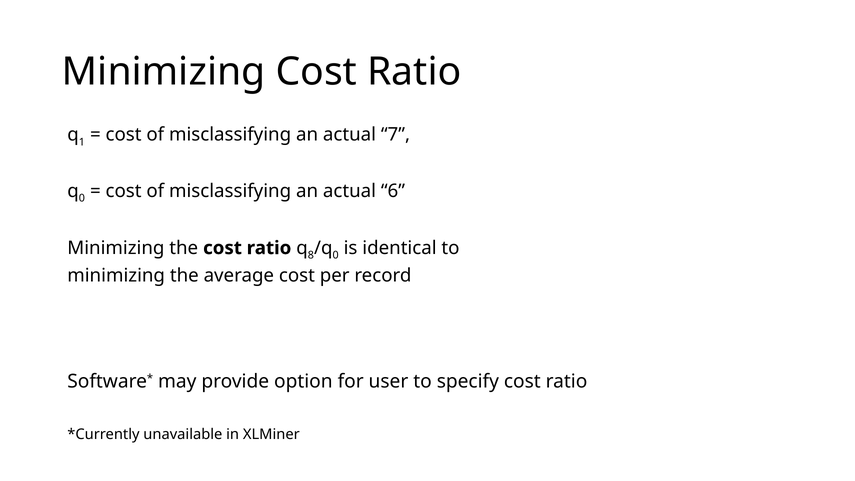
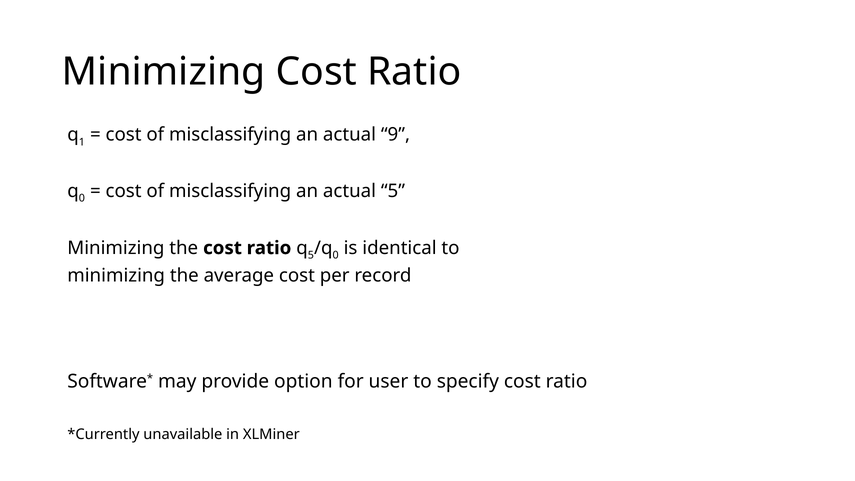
7: 7 -> 9 (395, 135)
actual 6: 6 -> 5 (393, 191)
8: 8 -> 5 (311, 255)
